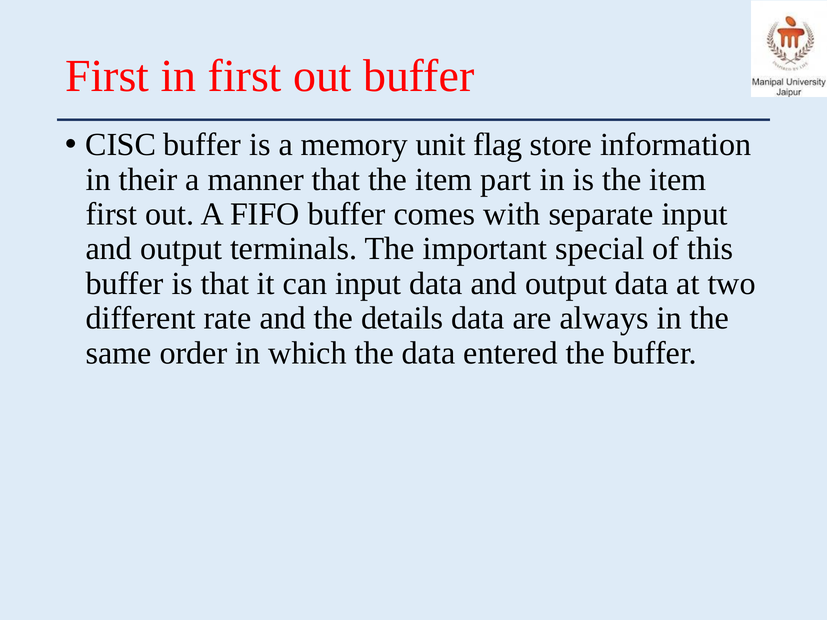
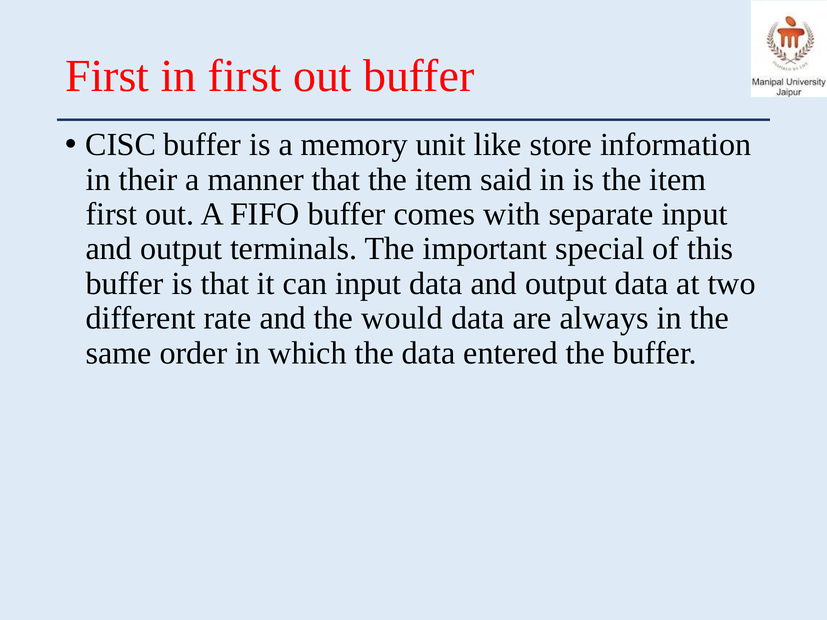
flag: flag -> like (498, 145)
part: part -> said (506, 179)
details: details -> would (402, 318)
